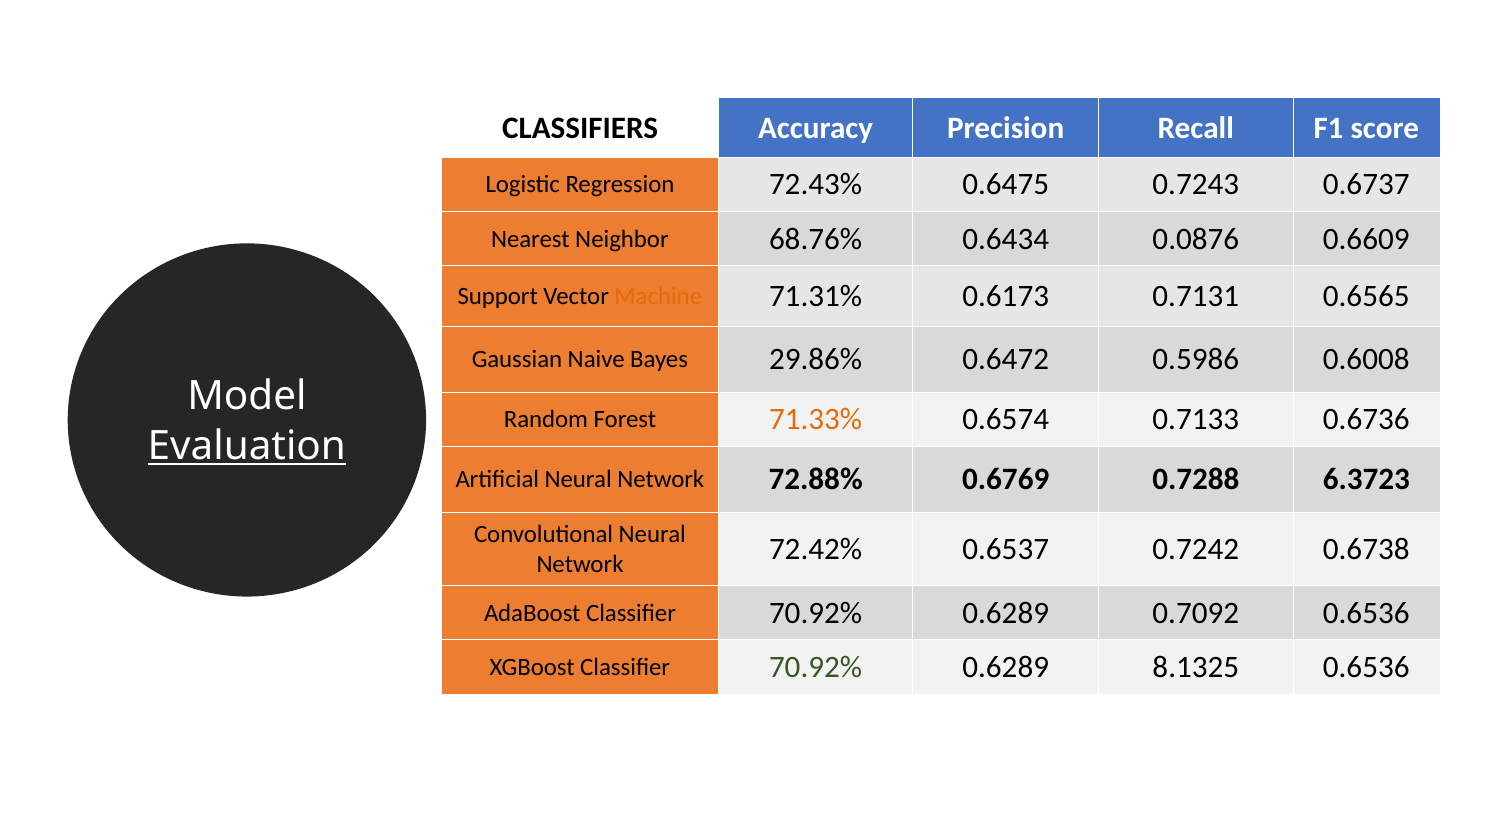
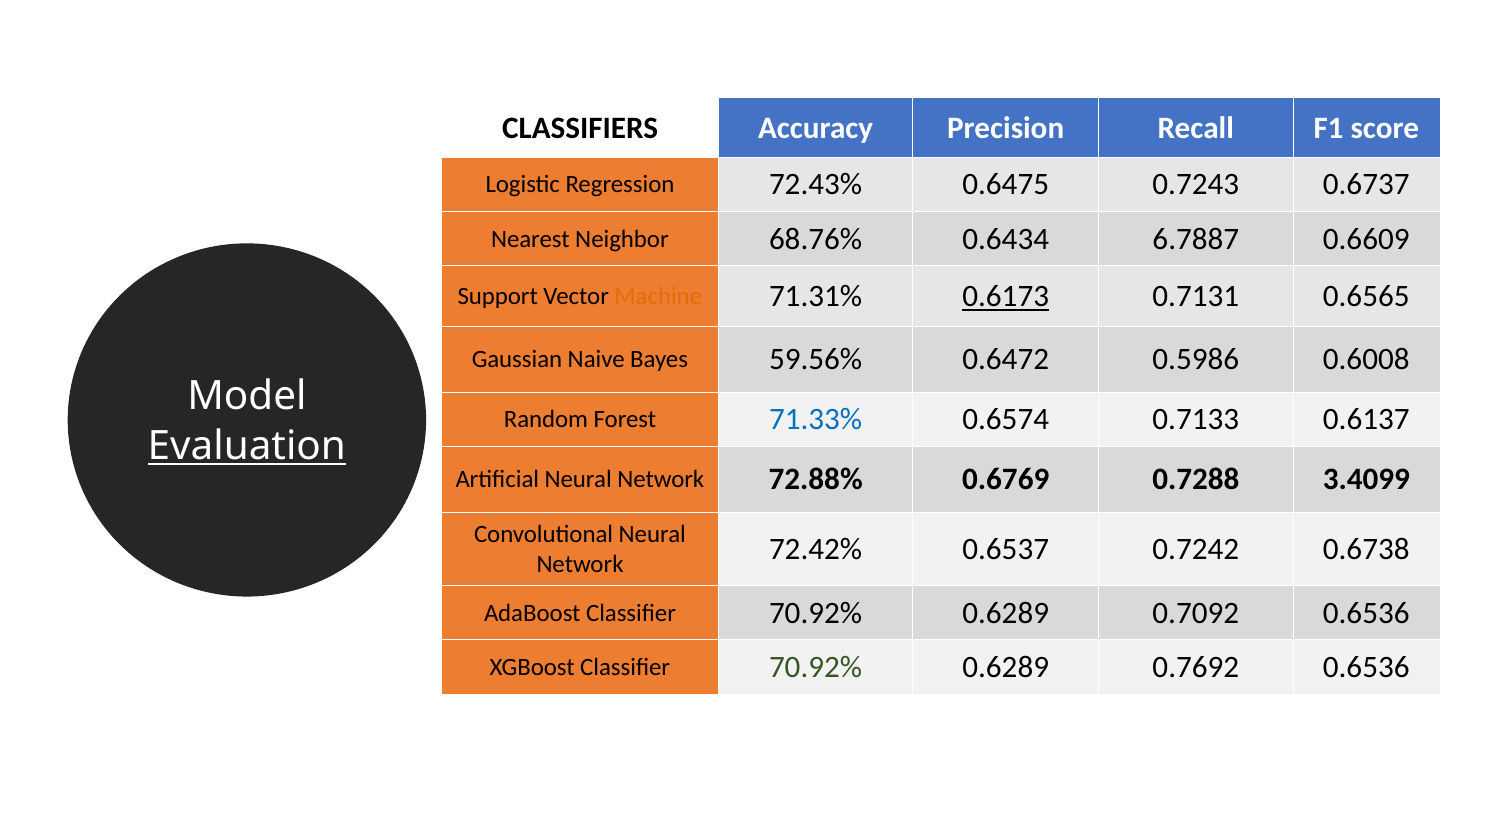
0.0876: 0.0876 -> 6.7887 (1196, 239)
0.6173 underline: none -> present (1006, 296)
29.86%: 29.86% -> 59.56% (816, 359)
71.33% colour: orange -> blue (816, 419)
0.6736: 0.6736 -> 0.6137 (1366, 419)
6.3723: 6.3723 -> 3.4099 (1366, 479)
8.1325: 8.1325 -> 0.7692 (1196, 667)
